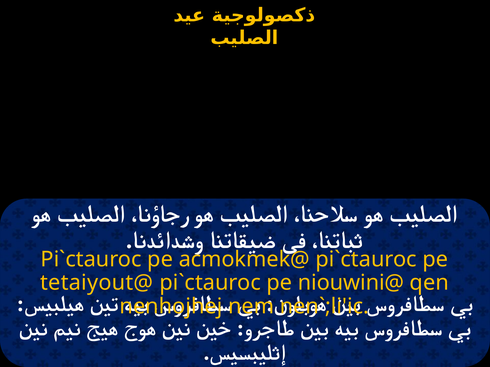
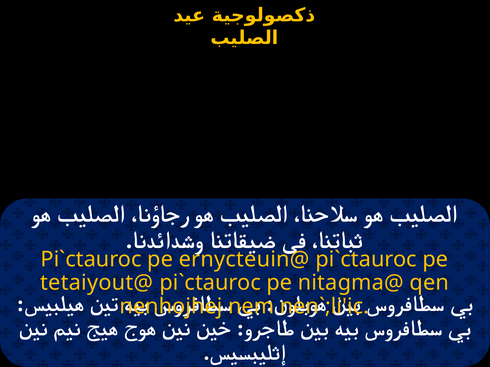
acmokmek@: acmokmek@ -> ernycteuin@ (244, 260)
niouwini@: niouwini@ -> nitagma@ (351, 283)
